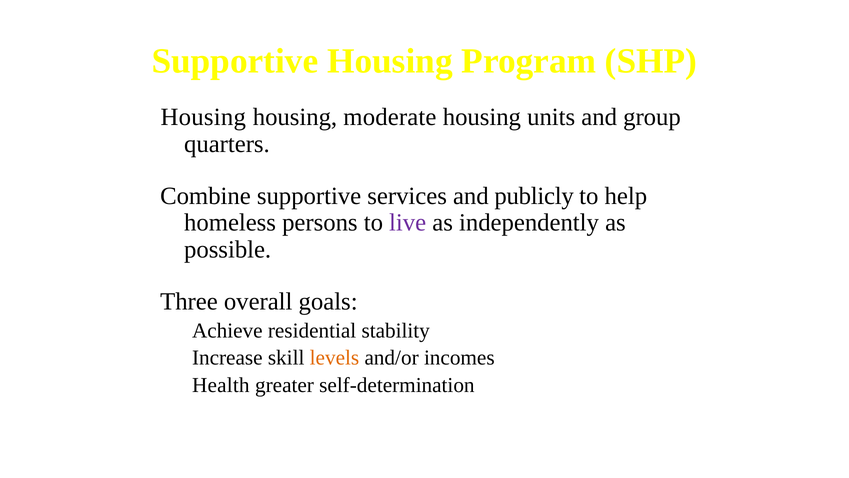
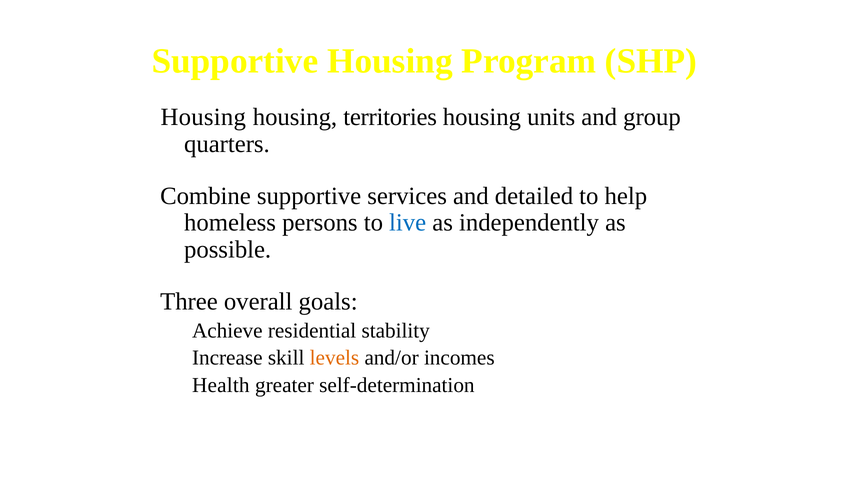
moderate: moderate -> territories (390, 117)
publicly: publicly -> detailed (534, 196)
live colour: purple -> blue (408, 223)
